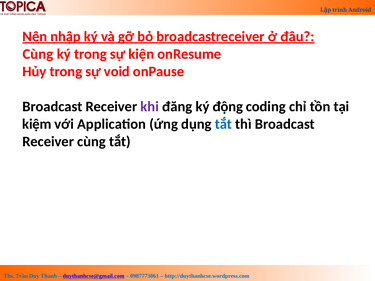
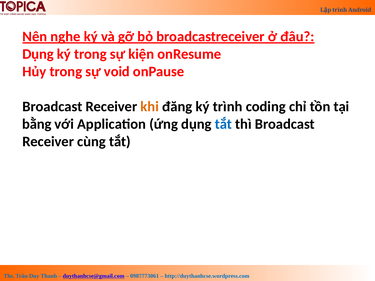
nhập: nhập -> nghe (66, 37)
Cùng: Cùng -> Dụng (38, 54)
khi colour: purple -> orange (150, 107)
ký động: động -> trình (228, 107)
kiệm: kiệm -> bằng (37, 124)
